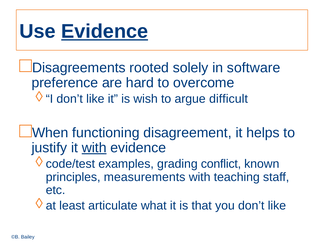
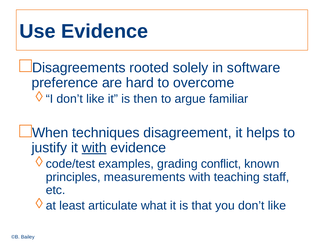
Evidence underline: present -> none (105, 31)
wish: wish -> then (145, 99)
difficult: difficult -> familiar (229, 99)
functioning: functioning -> techniques (106, 133)
